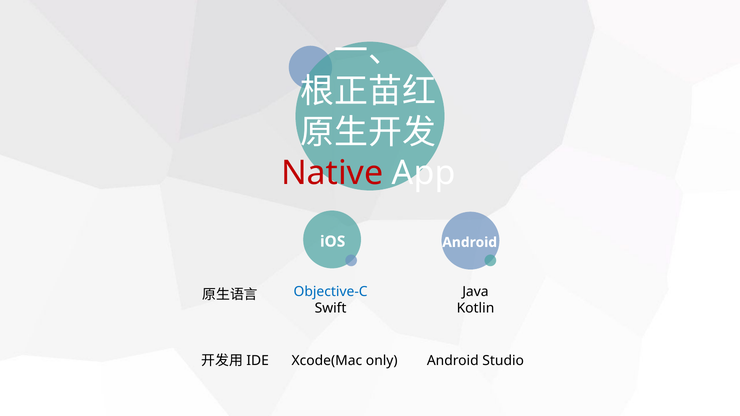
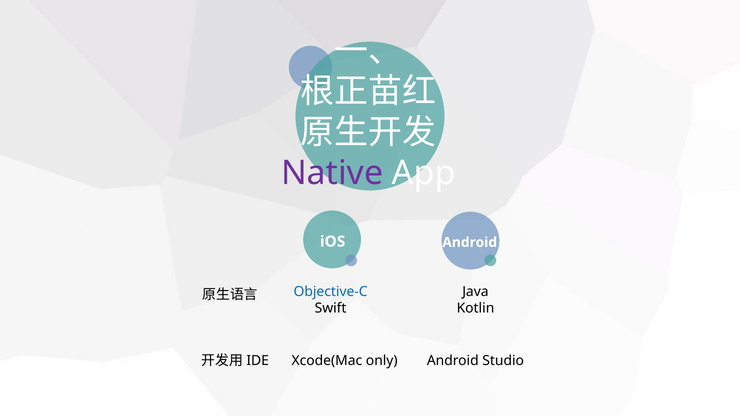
Native colour: red -> purple (332, 173)
